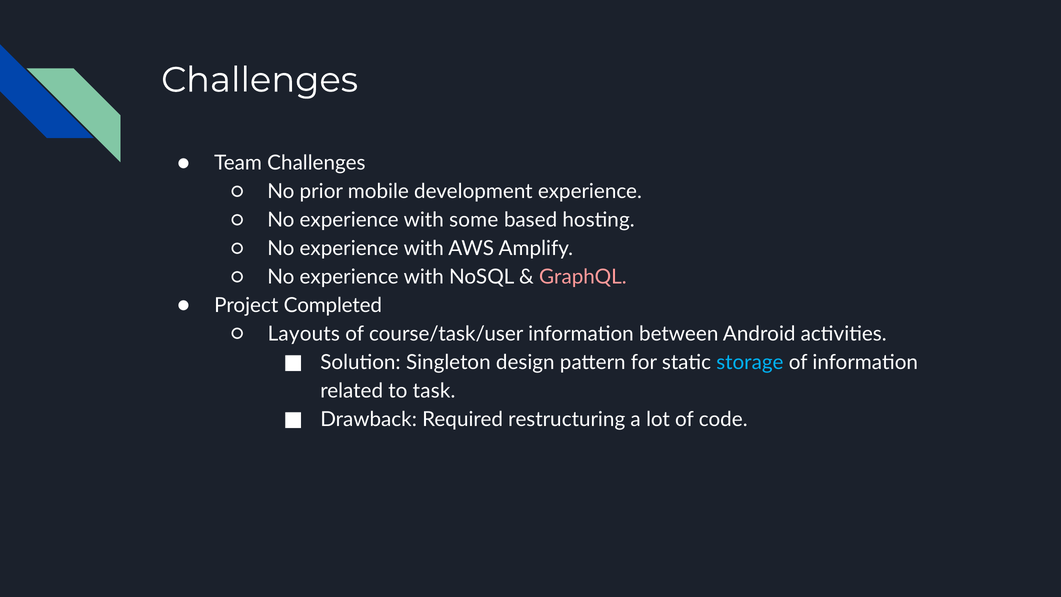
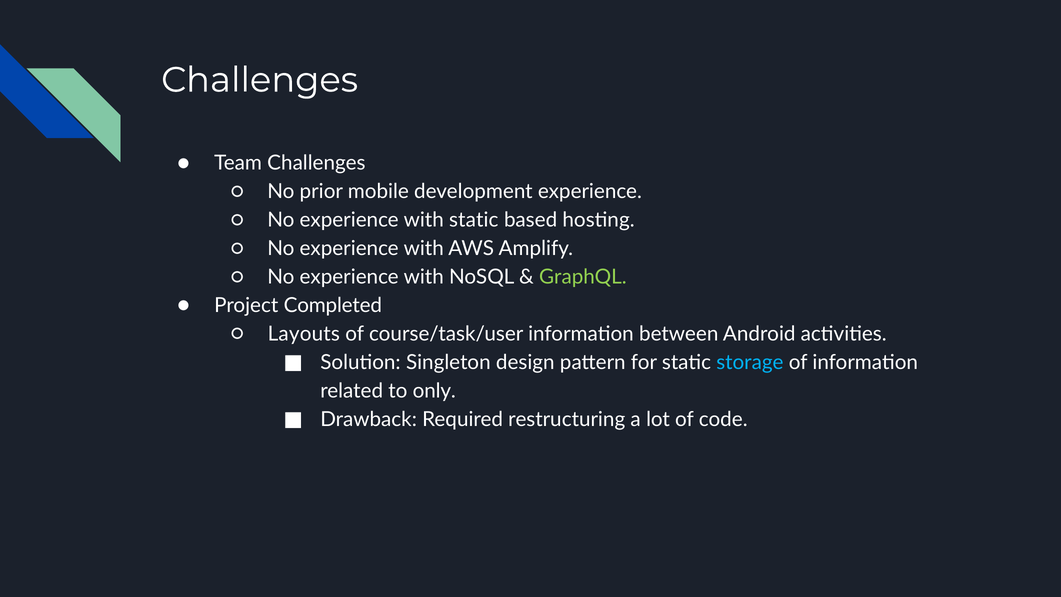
with some: some -> static (474, 220)
GraphQL colour: pink -> light green (583, 277)
task: task -> only (434, 391)
